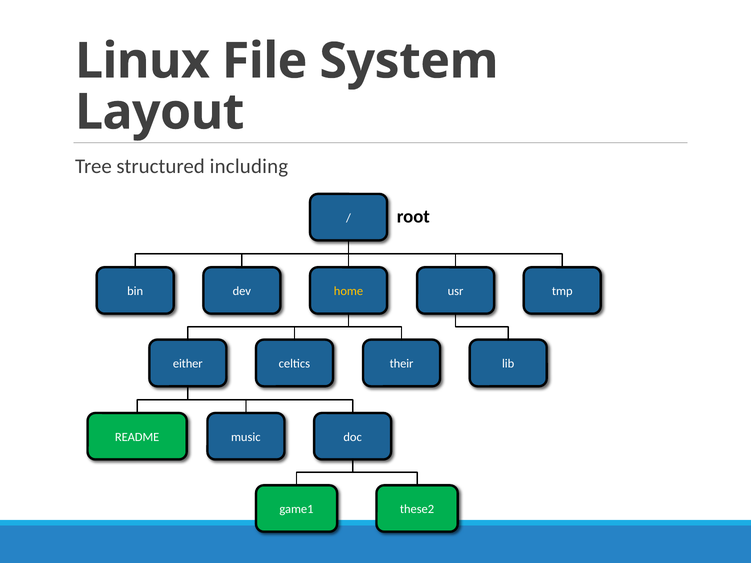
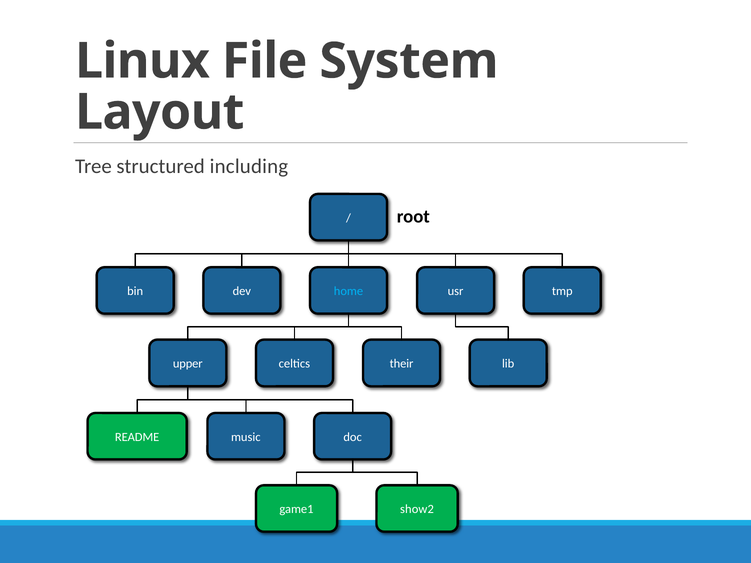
home colour: yellow -> light blue (349, 291)
either: either -> upper (188, 364)
these2: these2 -> show2 (417, 510)
